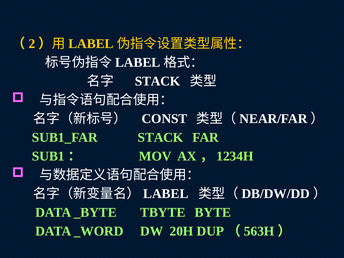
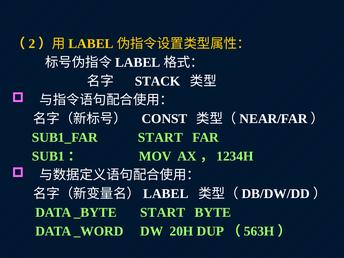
SUB1_FAR STACK: STACK -> START (160, 137)
_BYTE TBYTE: TBYTE -> START (163, 212)
